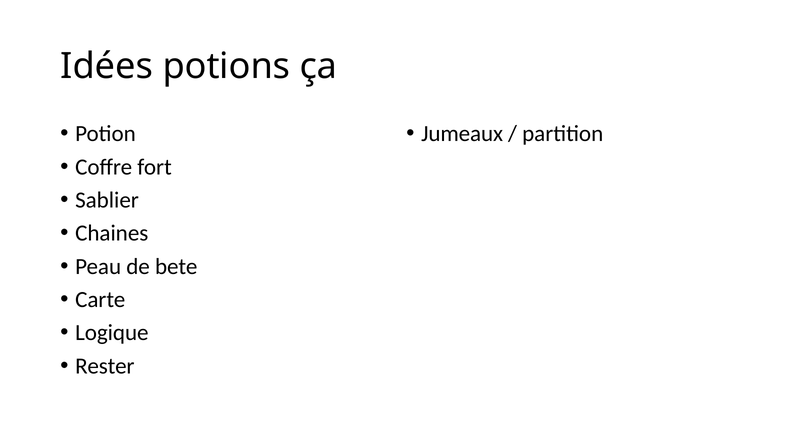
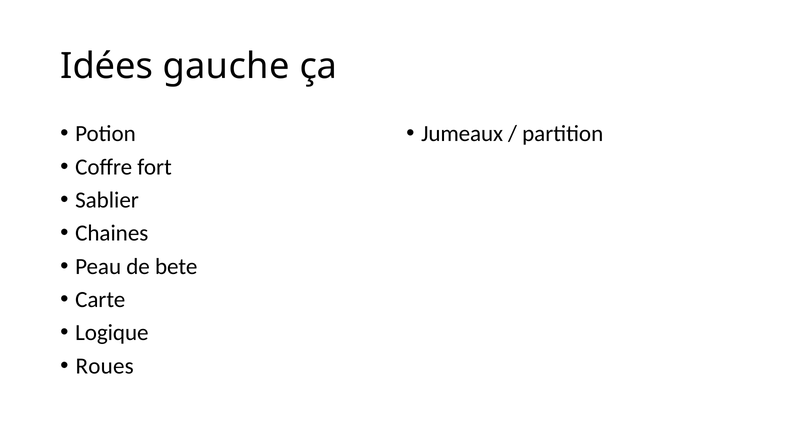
potions: potions -> gauche (226, 66)
Rester: Rester -> Roues (105, 366)
